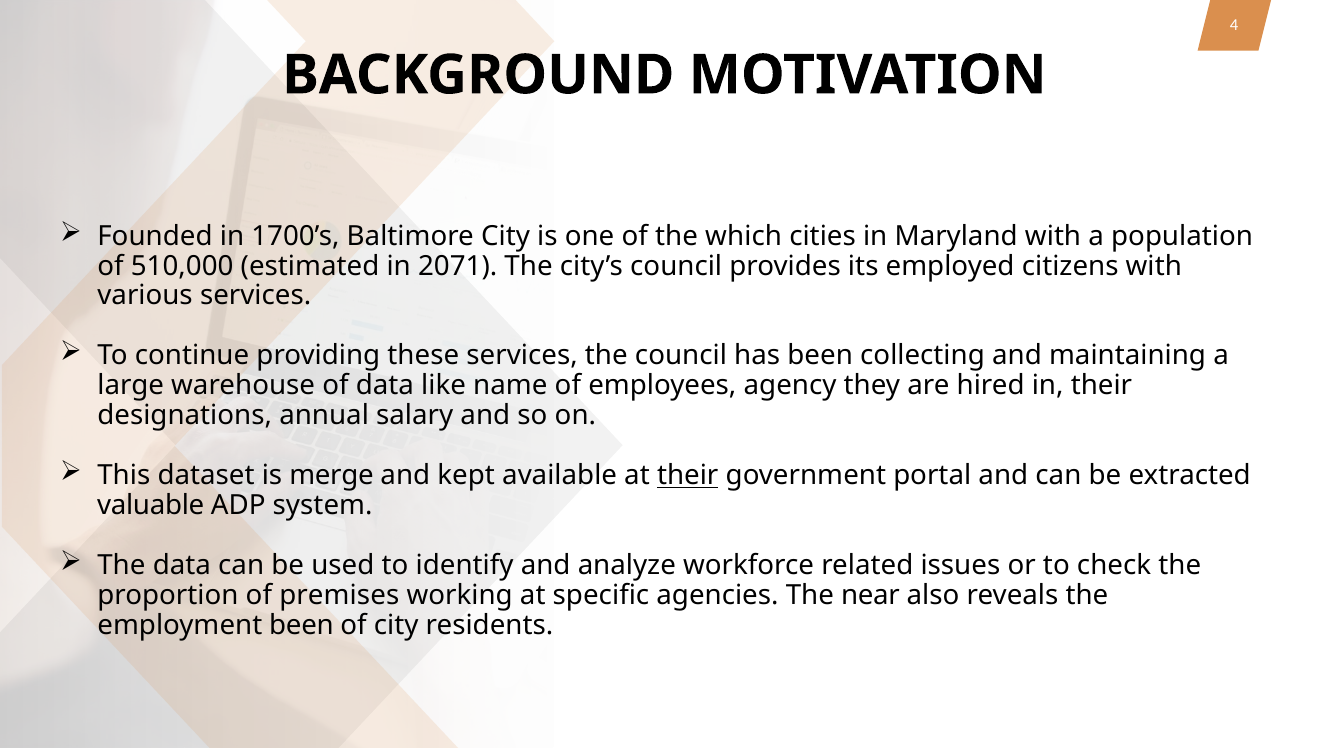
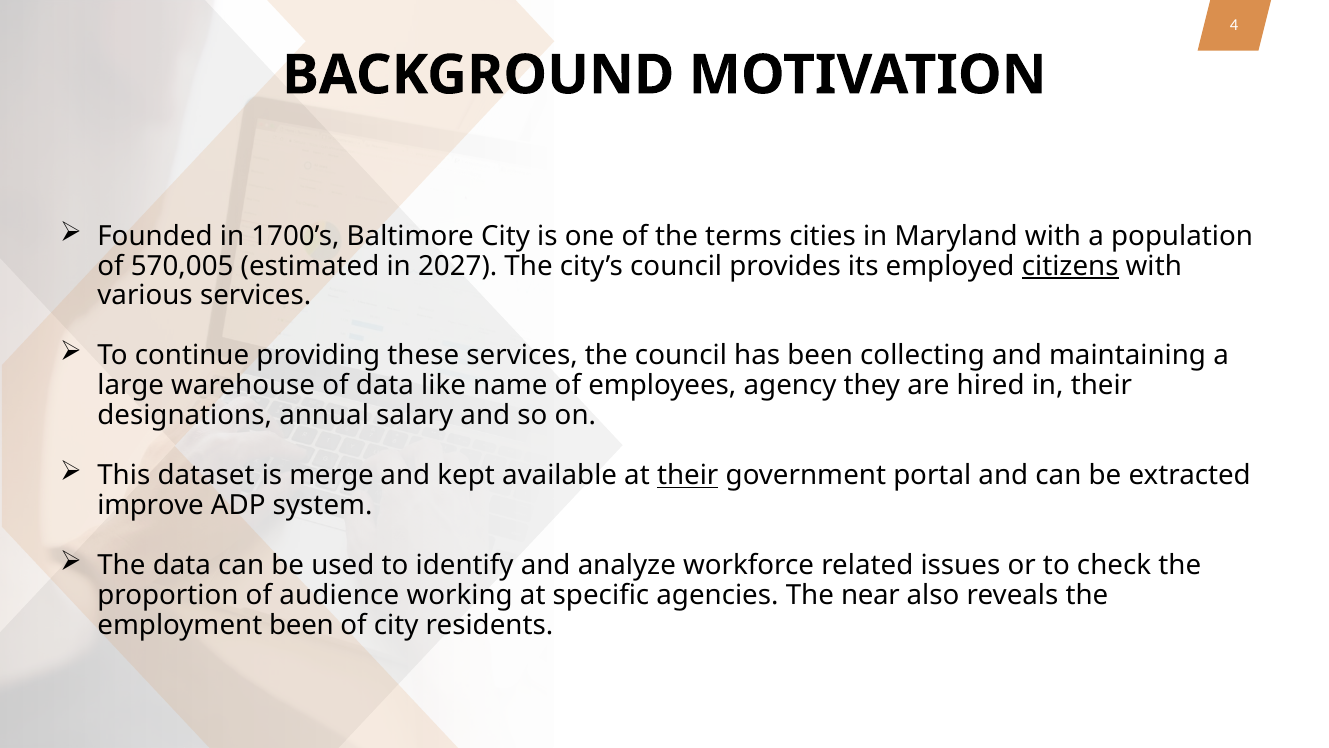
which: which -> terms (744, 236)
510,000: 510,000 -> 570,005 (182, 266)
2071: 2071 -> 2027 (458, 266)
citizens underline: none -> present (1070, 266)
valuable: valuable -> improve (151, 505)
premises: premises -> audience (339, 595)
